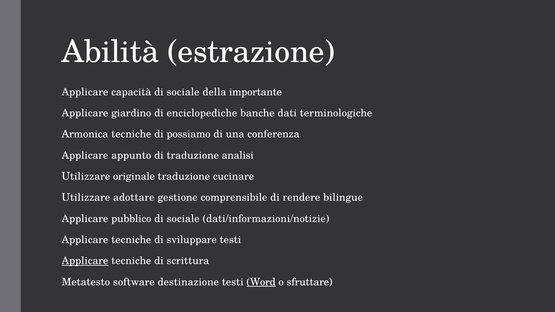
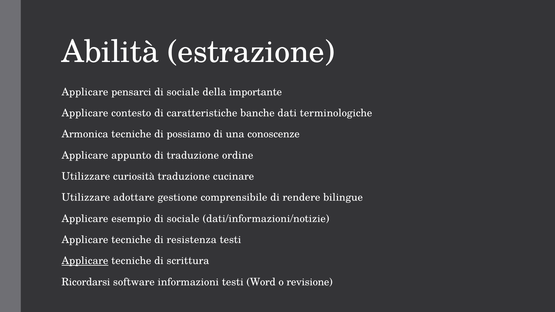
capacità: capacità -> pensarci (131, 92)
giardino: giardino -> contesto (131, 113)
enciclopediche: enciclopediche -> caratteristiche (202, 113)
conferenza: conferenza -> conoscenze (273, 134)
analisi: analisi -> ordine (238, 155)
originale: originale -> curiosità (134, 176)
pubblico: pubblico -> esempio (131, 219)
sviluppare: sviluppare -> resistenza (192, 240)
Metatesto: Metatesto -> Ricordarsi (86, 282)
destinazione: destinazione -> informazioni (188, 282)
Word underline: present -> none (261, 282)
sfruttare: sfruttare -> revisione (310, 282)
